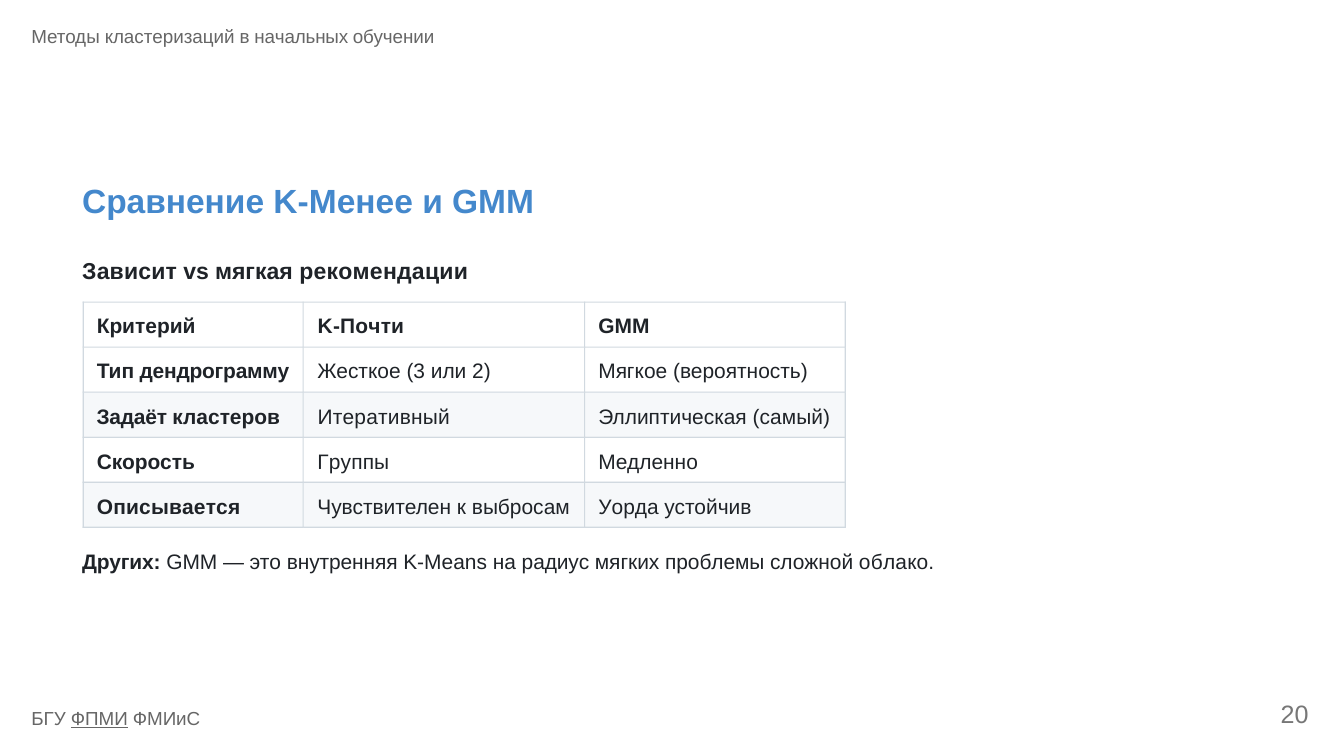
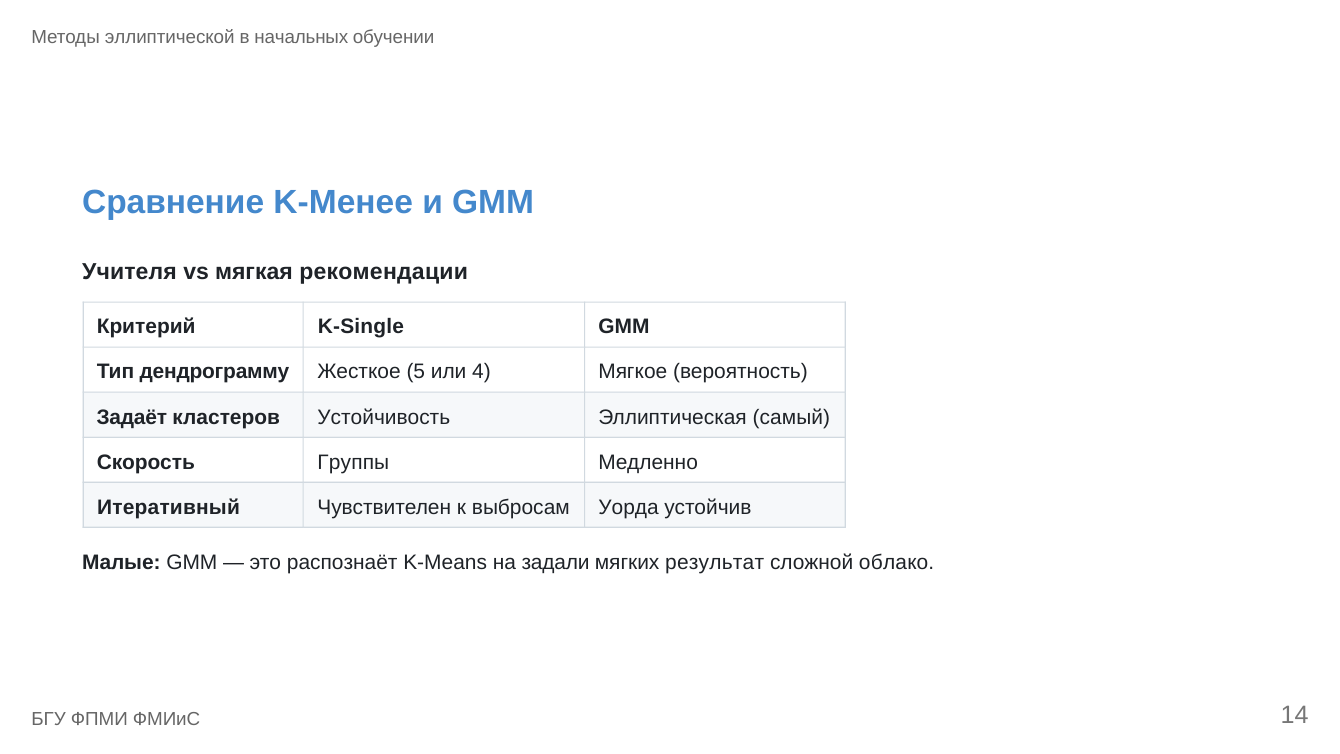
кластеризаций: кластеризаций -> эллиптической (170, 37)
Зависит: Зависит -> Учителя (130, 272)
K-Почти: K-Почти -> K-Single (361, 327)
3: 3 -> 5 (416, 372)
2: 2 -> 4 (482, 372)
Итеративный: Итеративный -> Устойчивость (384, 417)
Описывается: Описывается -> Итеративный (169, 507)
Других: Других -> Малые (121, 562)
внутренняя: внутренняя -> распознаёт (342, 562)
радиус: радиус -> задали (556, 562)
проблемы: проблемы -> результат (715, 562)
ФПМИ underline: present -> none (99, 719)
20: 20 -> 14 (1295, 715)
